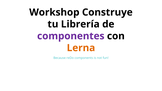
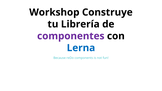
Lerna colour: orange -> blue (81, 48)
